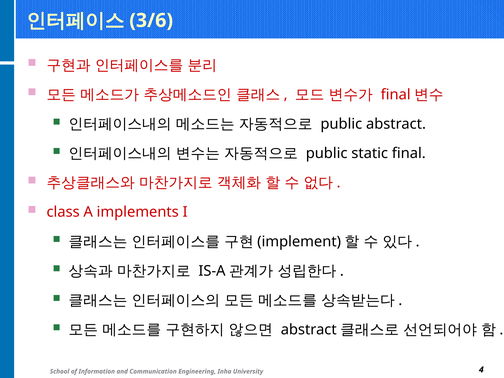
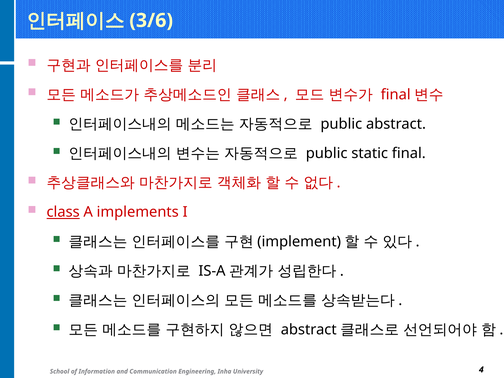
class underline: none -> present (63, 212)
